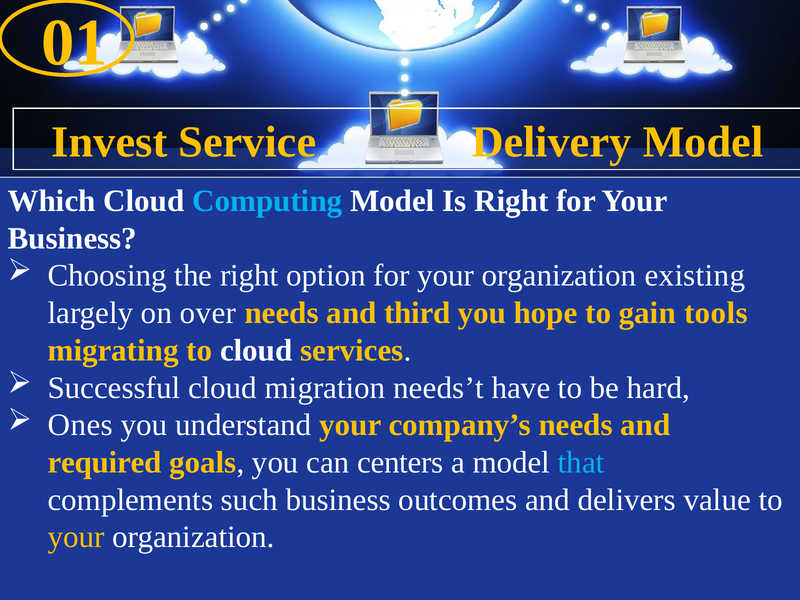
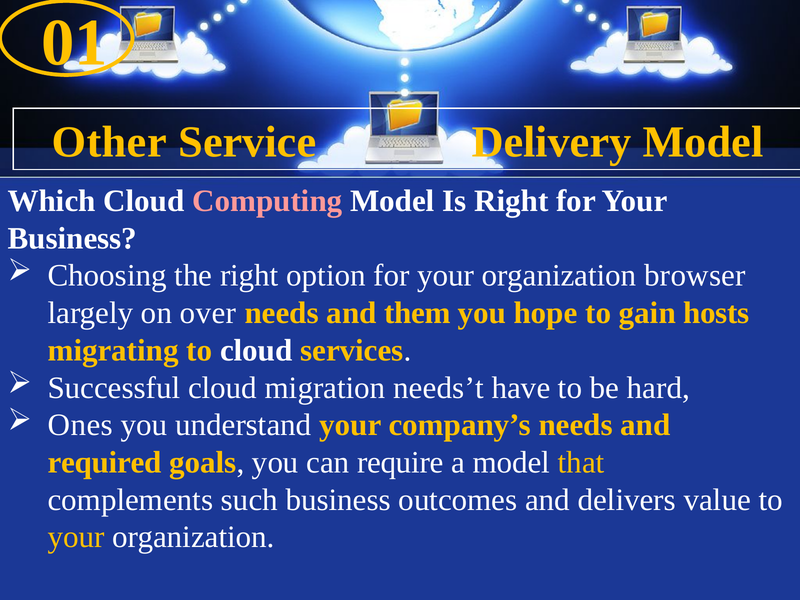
Invest: Invest -> Other (109, 142)
Computing colour: light blue -> pink (267, 201)
existing: existing -> browser (695, 276)
third: third -> them (417, 313)
tools: tools -> hosts (716, 313)
centers: centers -> require (400, 462)
that colour: light blue -> yellow (581, 462)
